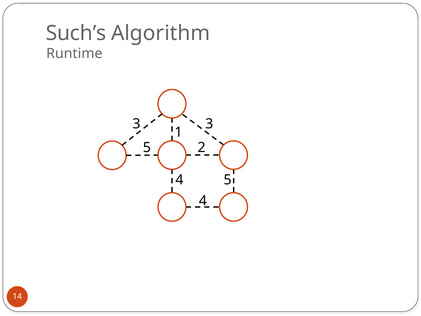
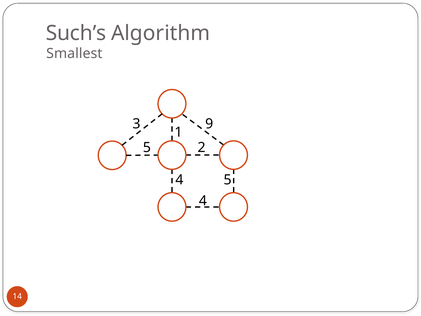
Runtime: Runtime -> Smallest (74, 54)
3 3: 3 -> 9 (209, 124)
